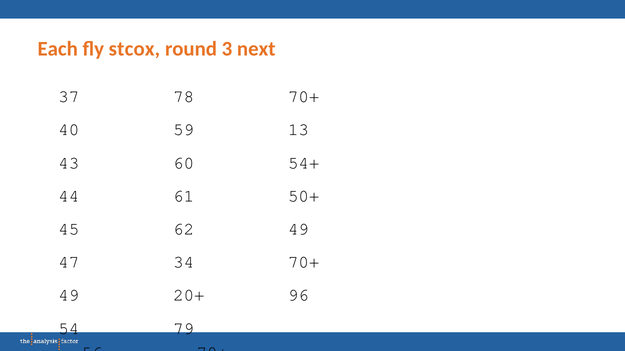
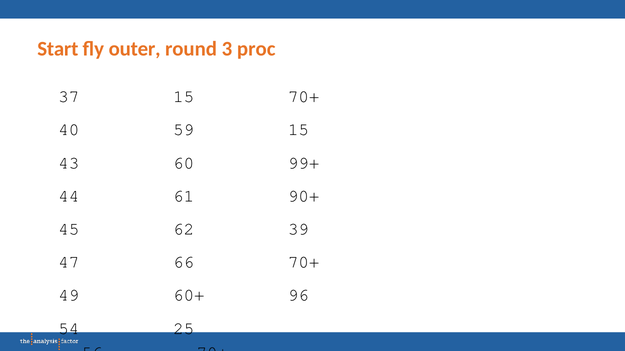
Each: Each -> Start (58, 49)
stcox: stcox -> outer (135, 49)
next: next -> proc (256, 49)
37 78: 78 -> 15 (184, 97)
59 13: 13 -> 15 (298, 130)
54+: 54+ -> 99+ (304, 163)
50+: 50+ -> 90+ (304, 196)
62 49: 49 -> 39 (298, 229)
34: 34 -> 66 (184, 263)
20+: 20+ -> 60+ (189, 296)
79: 79 -> 25 (184, 329)
